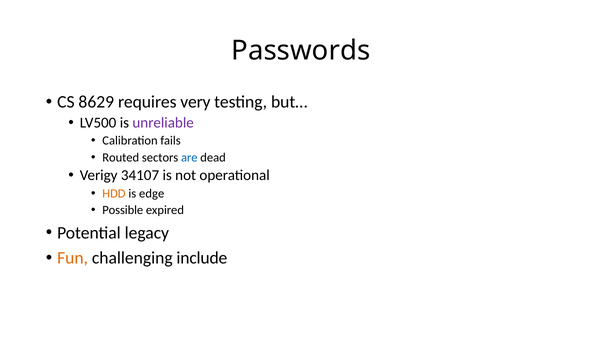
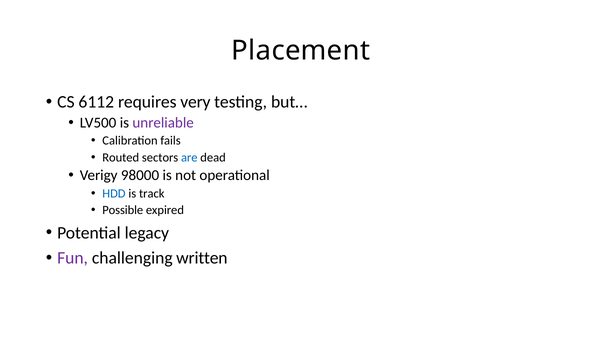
Passwords: Passwords -> Placement (301, 51)
8629: 8629 -> 6112 (96, 102)
34107: 34107 -> 98000 (140, 175)
HDD colour: orange -> blue (114, 193)
edge: edge -> track (152, 193)
Fun colour: orange -> purple (73, 258)
include: include -> written (202, 258)
